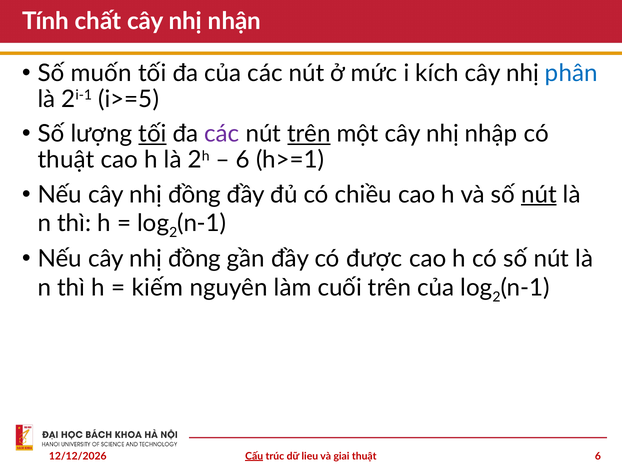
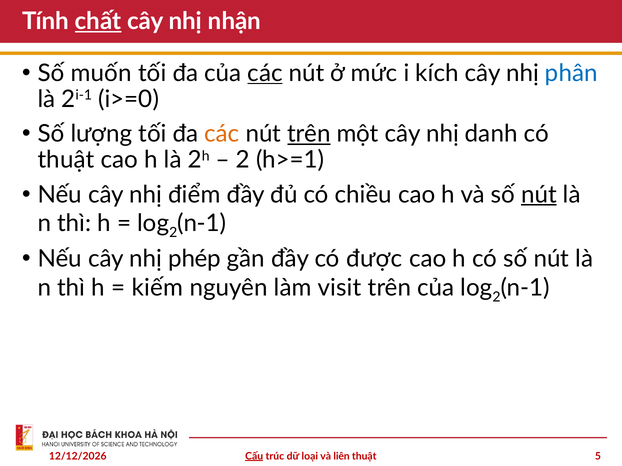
chất underline: none -> present (98, 21)
các underline: none -> present (265, 73)
i>=5: i>=5 -> i>=0 (129, 99)
tối underline: present -> none (152, 134)
các colour: purple -> orange (222, 134)
nhập: nhập -> danh (491, 134)
6: 6 -> 2 (243, 160)
đồng: đồng -> điểm (194, 195)
đồng: đồng -> phép (195, 259)
cuối: cuối -> visit (340, 288)
lieu: lieu -> loại (310, 457)
giai: giai -> liên (342, 457)
thuật 6: 6 -> 5 (598, 457)
